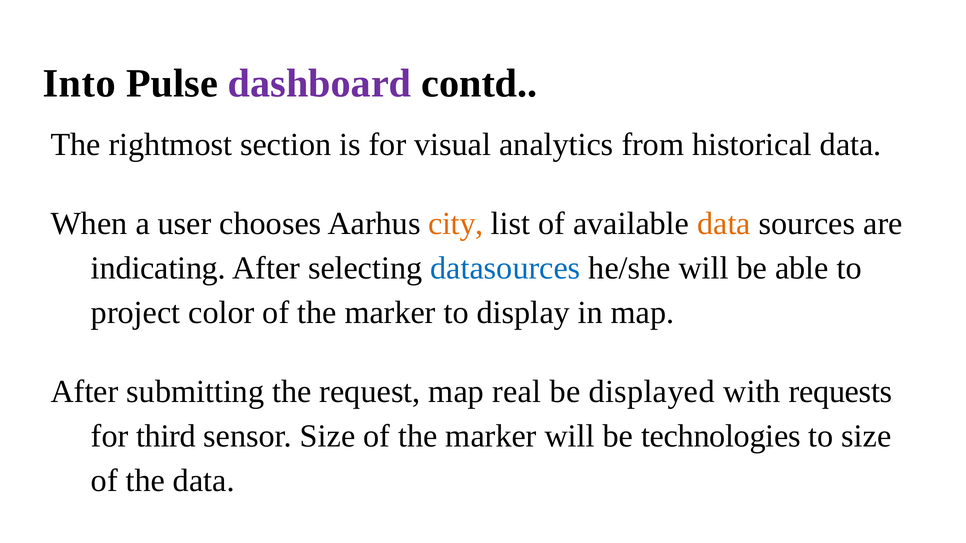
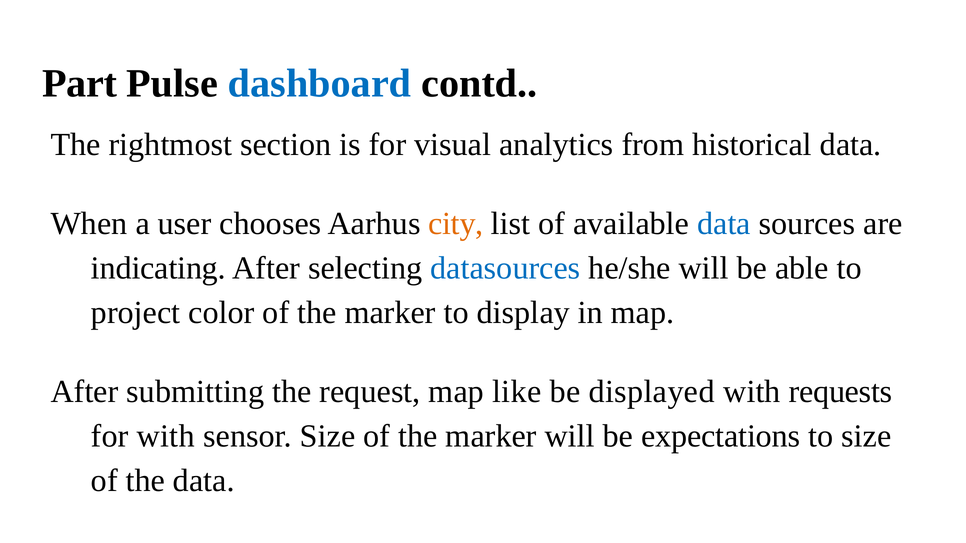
Into: Into -> Part (80, 84)
dashboard colour: purple -> blue (320, 84)
data colour: orange -> blue (724, 224)
real: real -> like (517, 392)
for third: third -> with (166, 436)
technologies: technologies -> expectations (721, 436)
